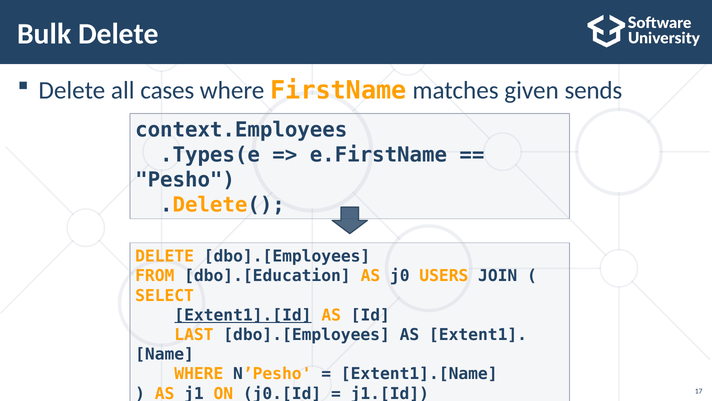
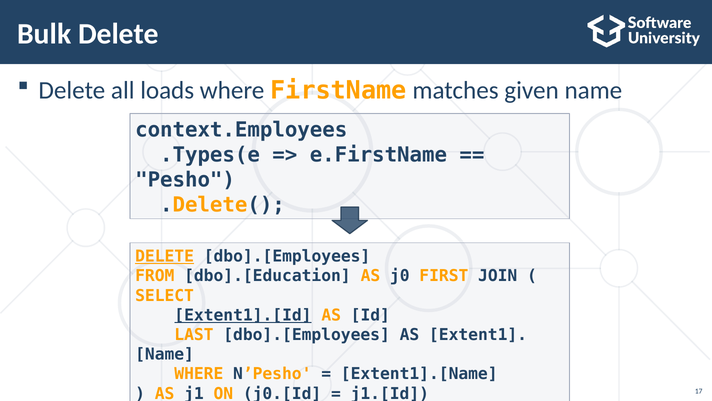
cases: cases -> loads (167, 90)
given sends: sends -> name (593, 90)
DELETE underline: none -> present (165, 256)
USERS: USERS -> FIRST (444, 276)
